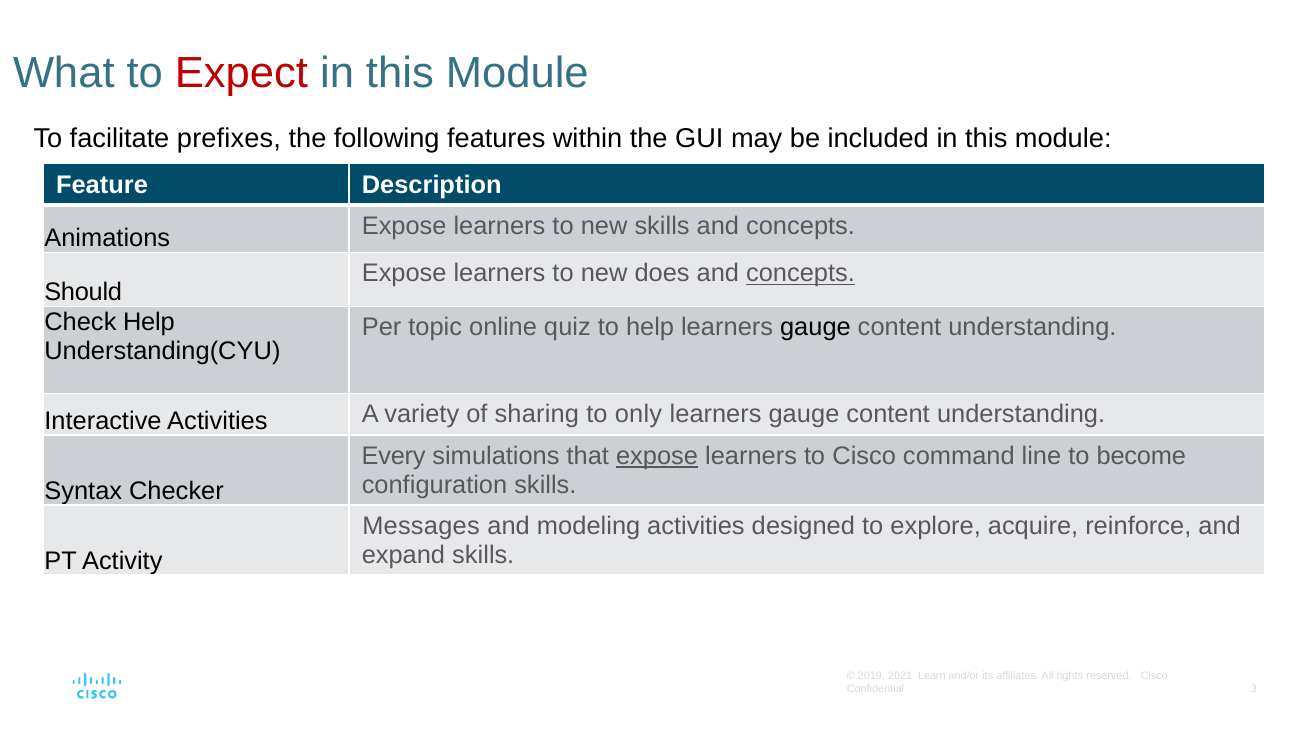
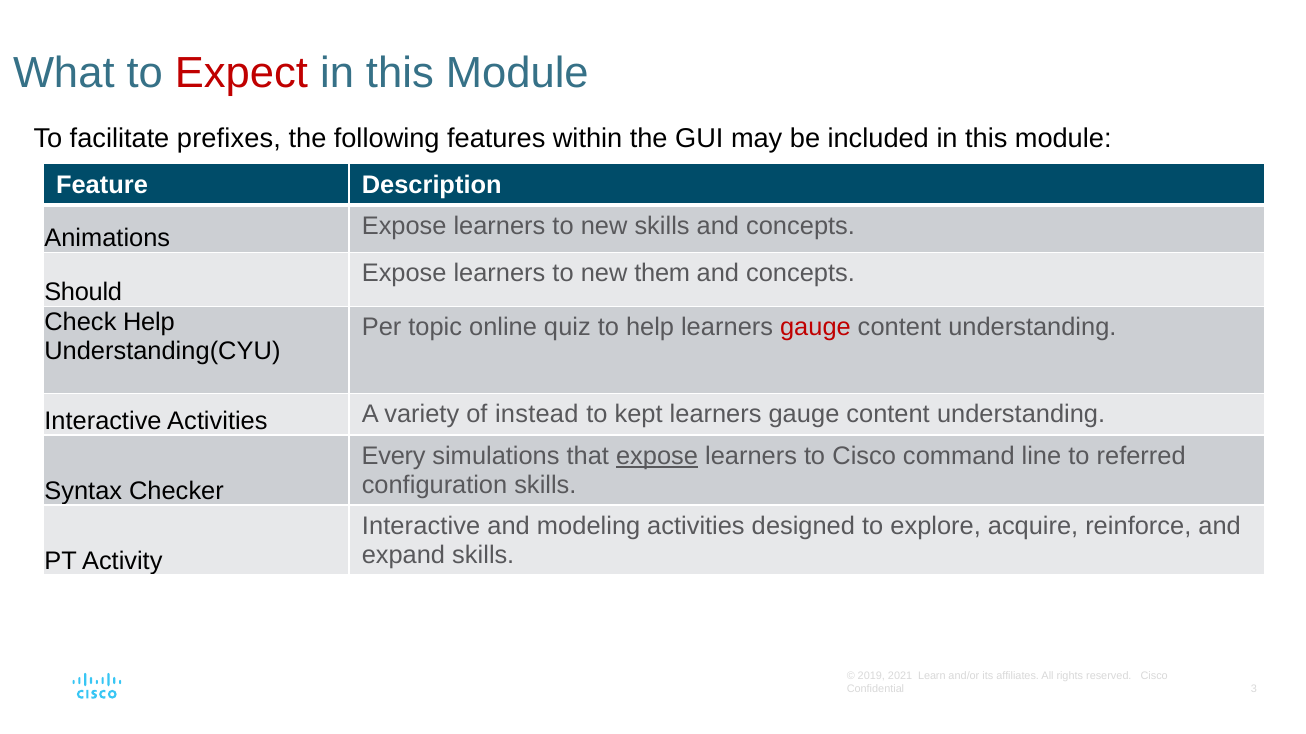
does: does -> them (662, 274)
concepts underline: present -> none (801, 274)
gauge colour: black -> red (815, 328)
sharing: sharing -> instead (537, 415)
only: only -> kept (639, 415)
become: become -> referred (1141, 457)
Messages: Messages -> Interactive (421, 527)
